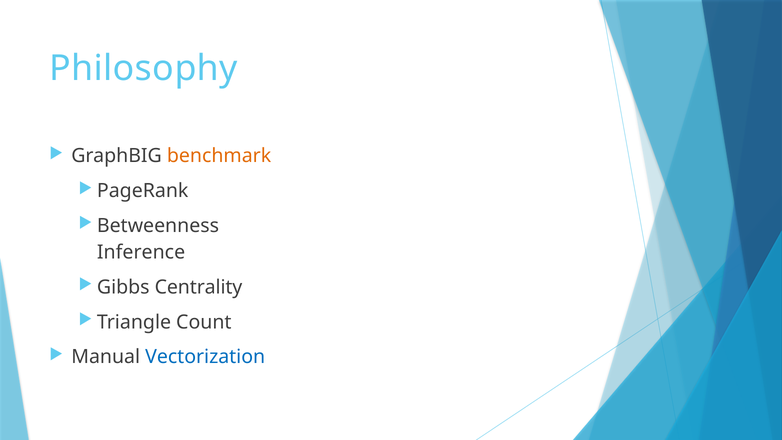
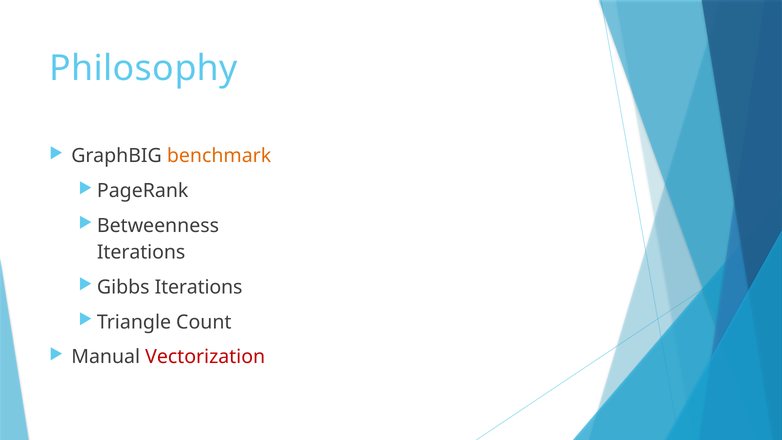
Inference: Inference -> Iterations (141, 252)
Gibbs Centrality: Centrality -> Iterations (199, 287)
Vectorization colour: blue -> red (205, 357)
